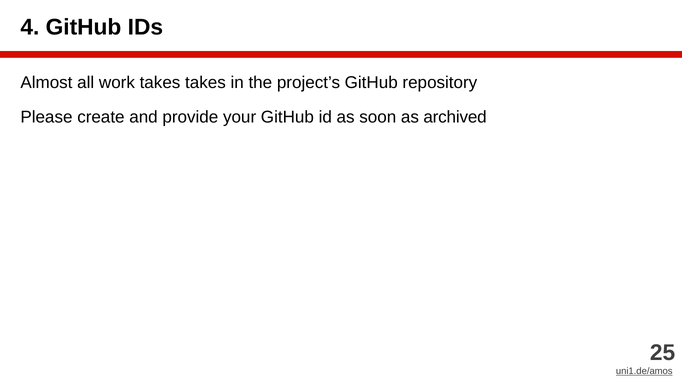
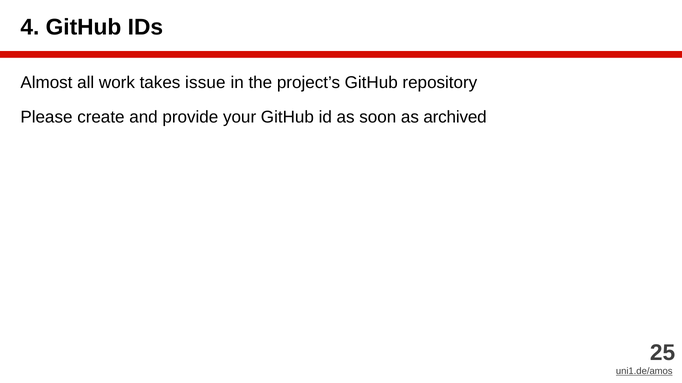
takes takes: takes -> issue (205, 83)
